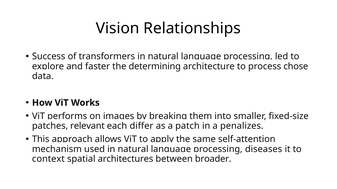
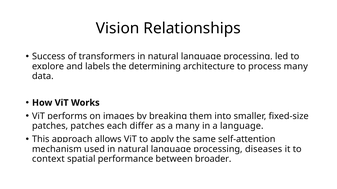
faster: faster -> labels (98, 66)
process chose: chose -> many (296, 66)
patches relevant: relevant -> patches (87, 126)
a patch: patch -> many (187, 126)
a penalizes: penalizes -> language (242, 126)
architectures: architectures -> performance (126, 159)
